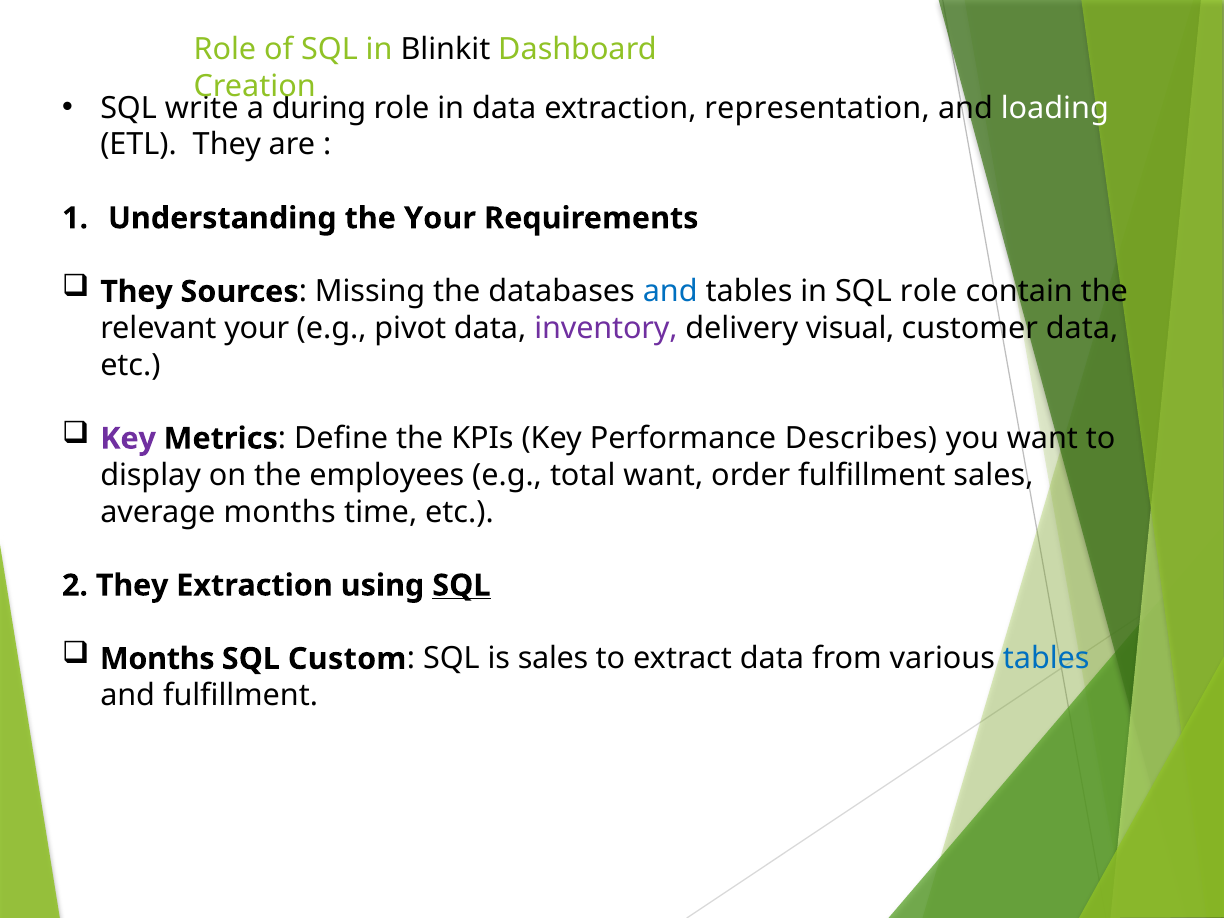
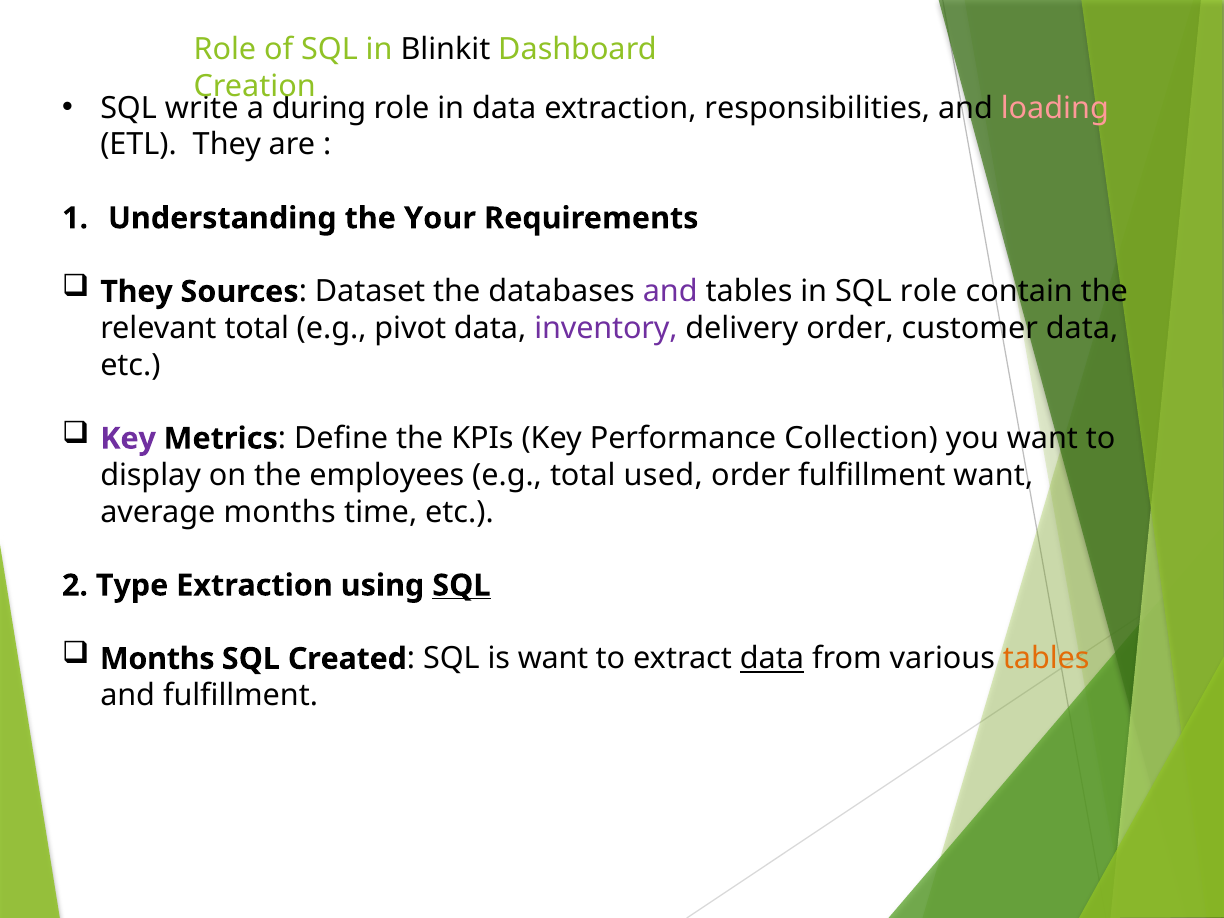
representation: representation -> responsibilities (817, 108)
loading colour: white -> pink (1055, 108)
Missing: Missing -> Dataset (370, 292)
and colour: blue -> purple (670, 292)
relevant your: your -> total (257, 328)
delivery visual: visual -> order (850, 328)
Describes: Describes -> Collection (861, 439)
total want: want -> used (663, 475)
fulfillment sales: sales -> want (993, 475)
2 They: They -> Type (132, 585)
Custom: Custom -> Created (347, 659)
is sales: sales -> want (553, 659)
data underline: none -> present (772, 659)
tables colour: blue -> orange (1046, 659)
